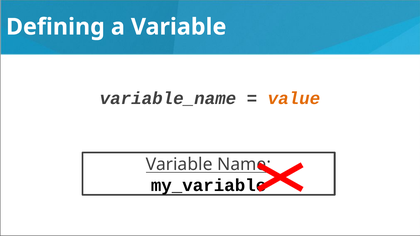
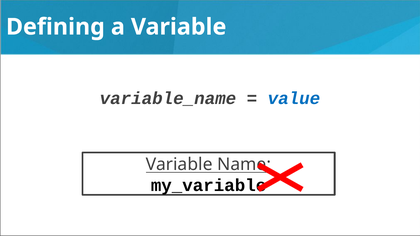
value colour: orange -> blue (294, 98)
